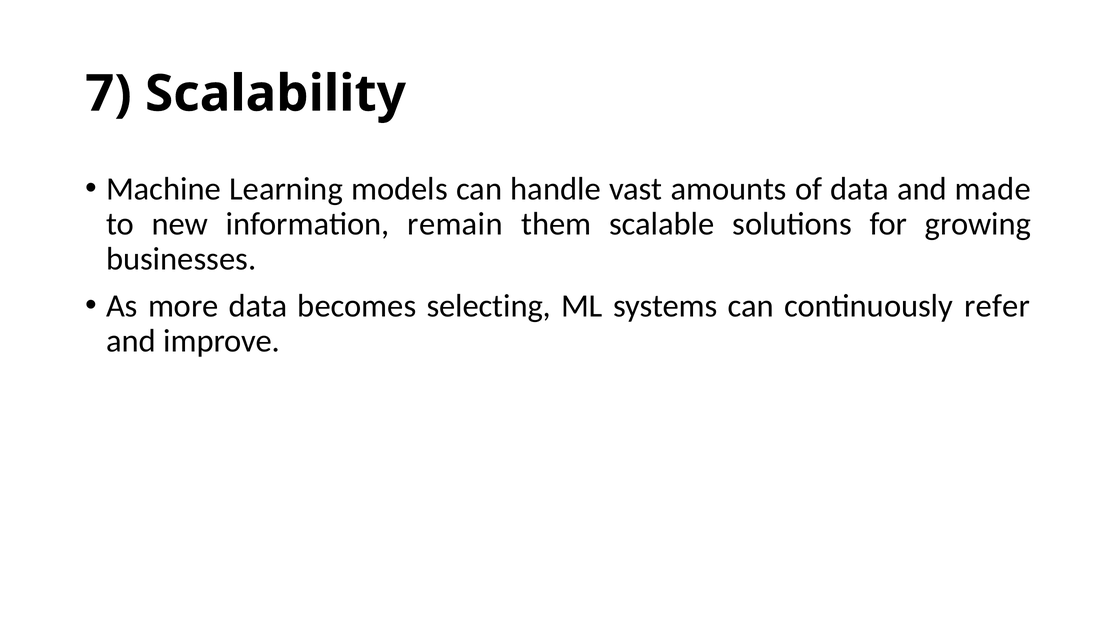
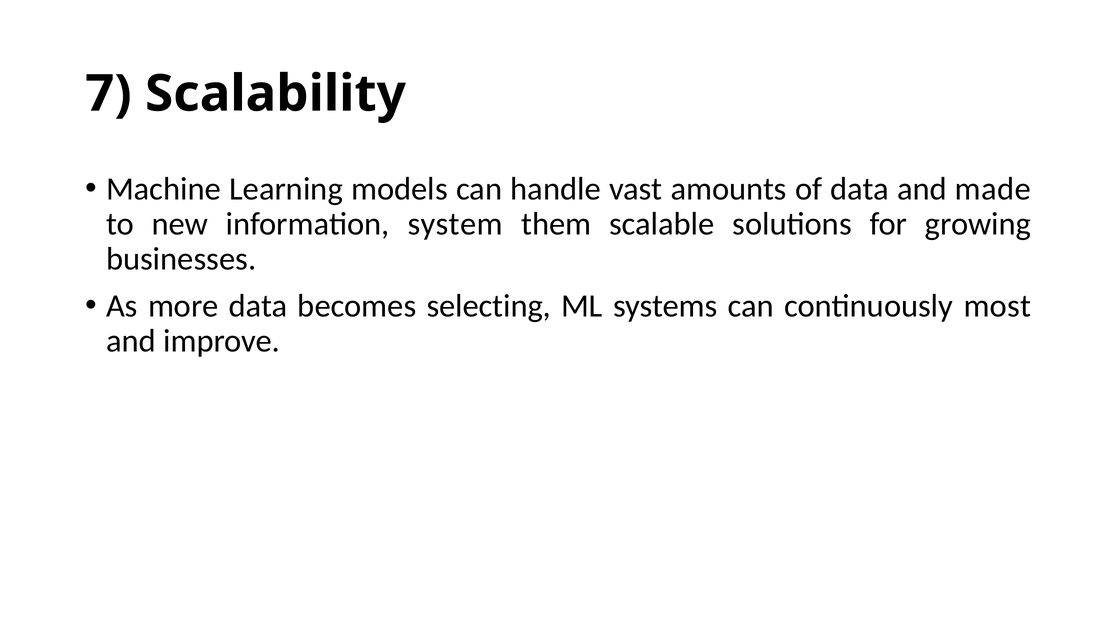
remain: remain -> system (455, 224)
refer: refer -> most (997, 306)
